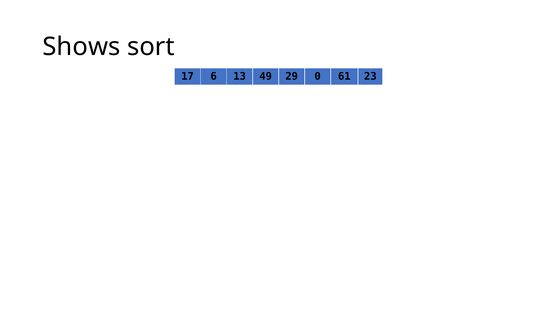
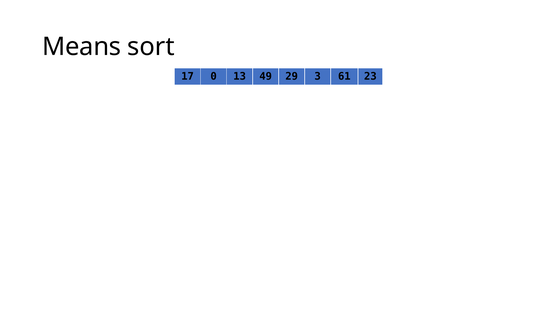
Shows: Shows -> Means (82, 47)
6: 6 -> 0 (214, 76)
0: 0 -> 3 (318, 76)
